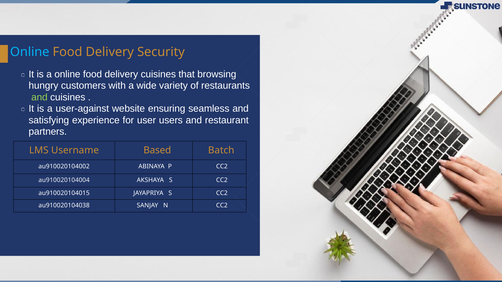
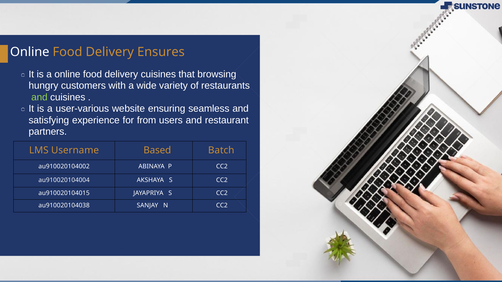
Online colour: light blue -> white (30, 52)
Security: Security -> Ensures (161, 52)
user-against: user-against -> user-various (82, 109)
user: user -> from (147, 120)
